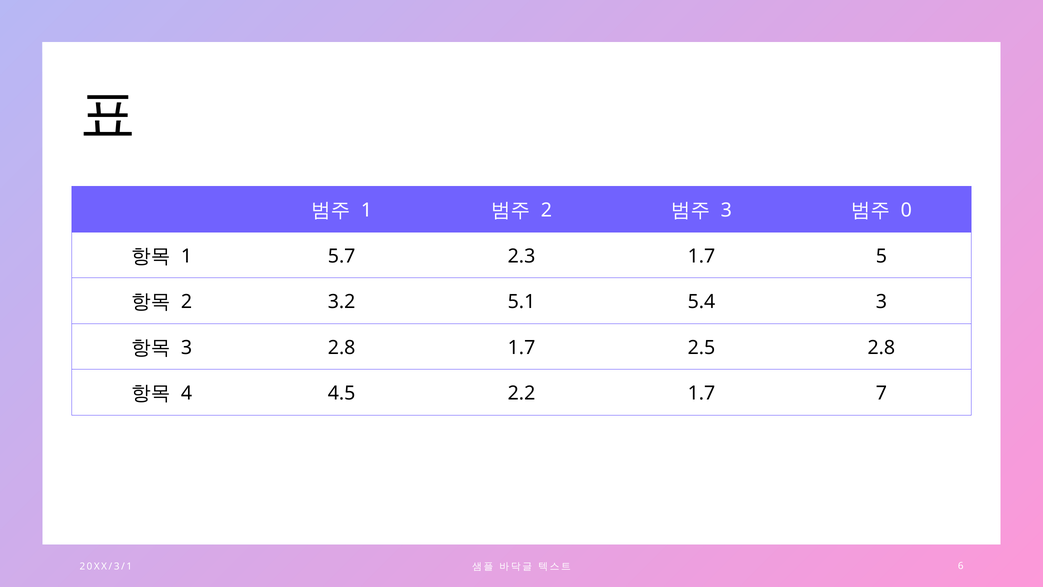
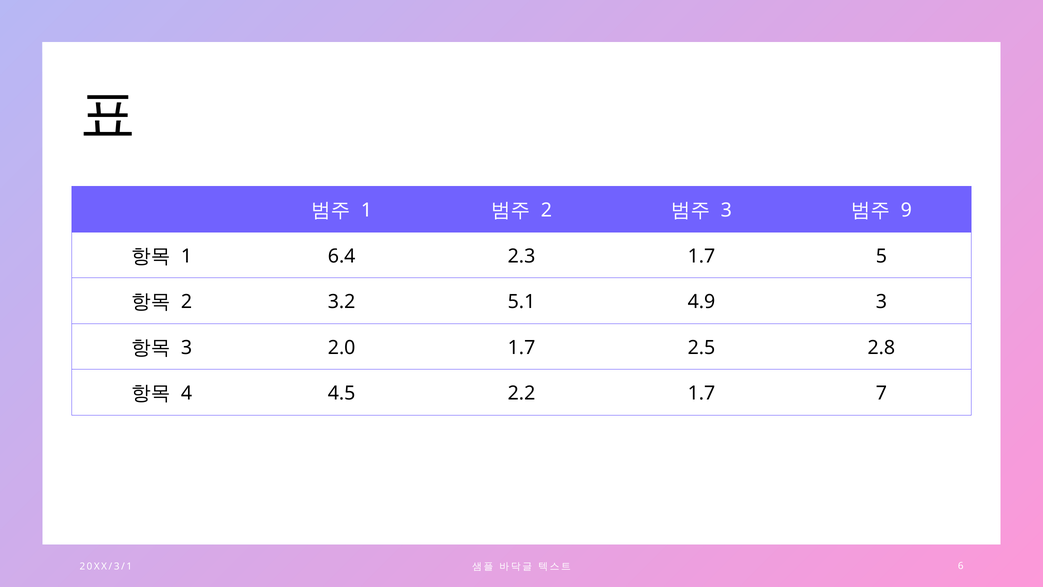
0: 0 -> 9 (906, 210)
5.7: 5.7 -> 6.4 (342, 256)
5.4: 5.4 -> 4.9 (701, 302)
3 2.8: 2.8 -> 2.0 (342, 347)
